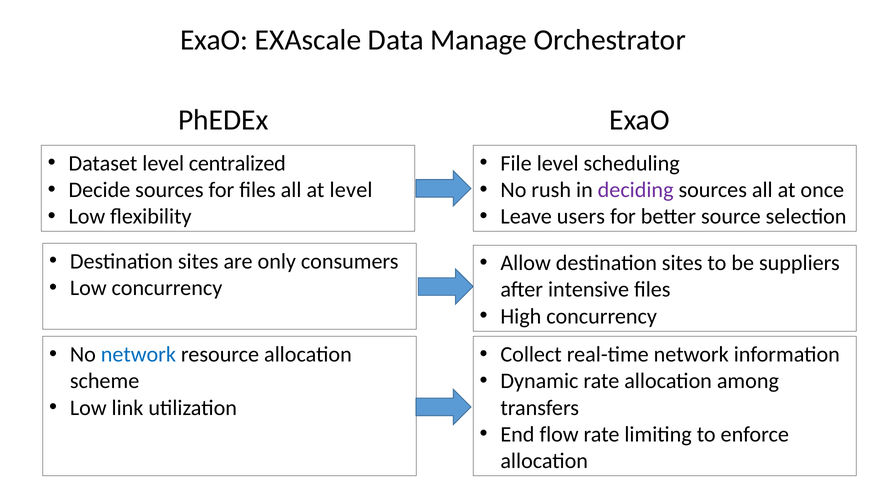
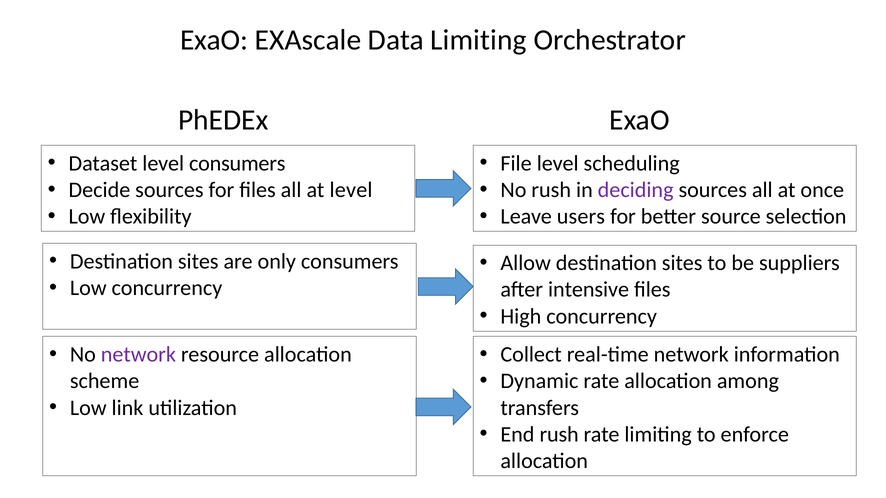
Data Manage: Manage -> Limiting (479, 40)
level centralized: centralized -> consumers (237, 164)
network colour: blue -> purple (138, 355)
End flow: flow -> rush (559, 435)
